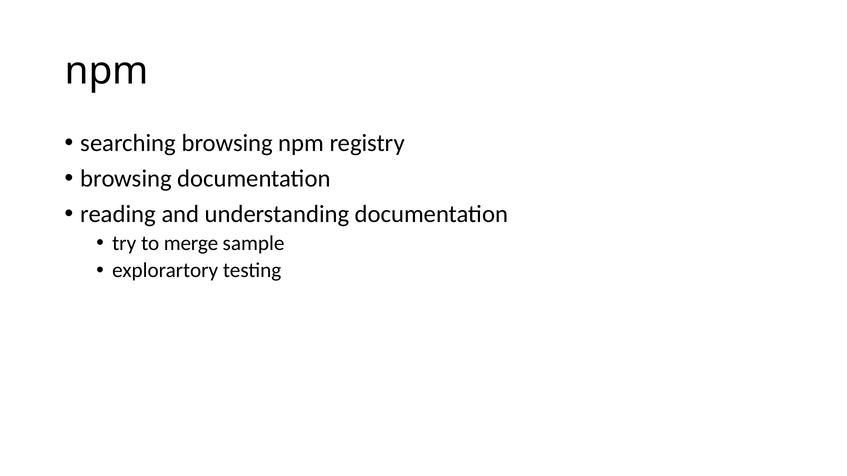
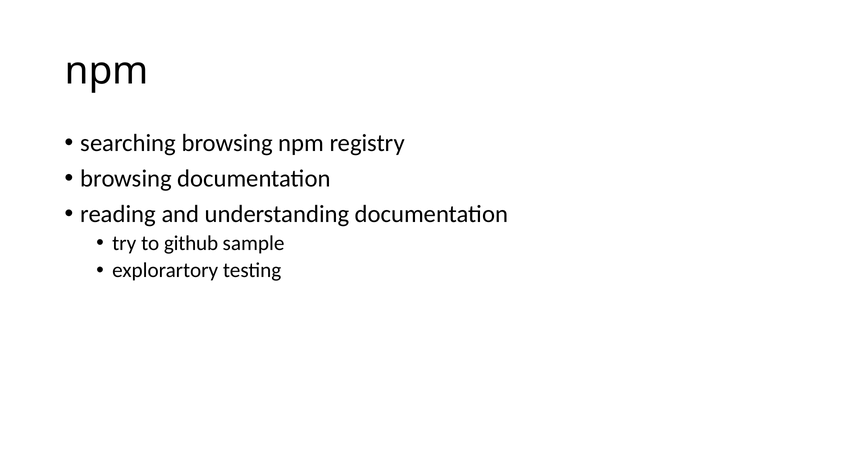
merge: merge -> github (191, 243)
